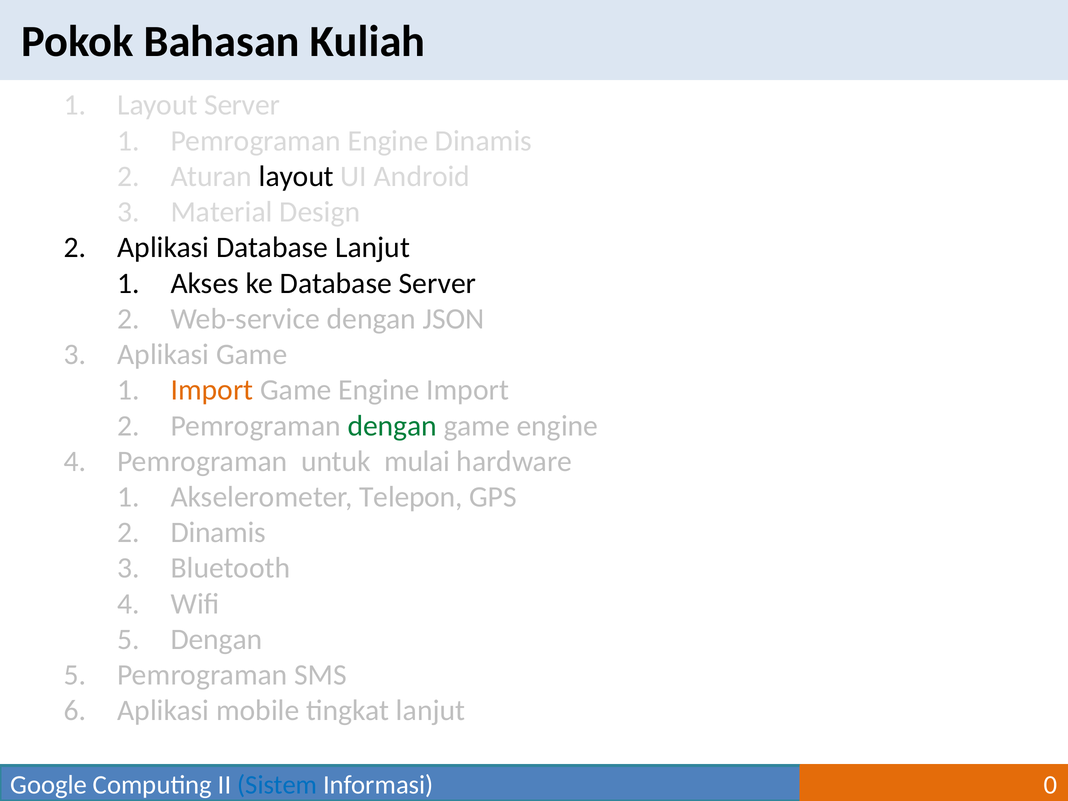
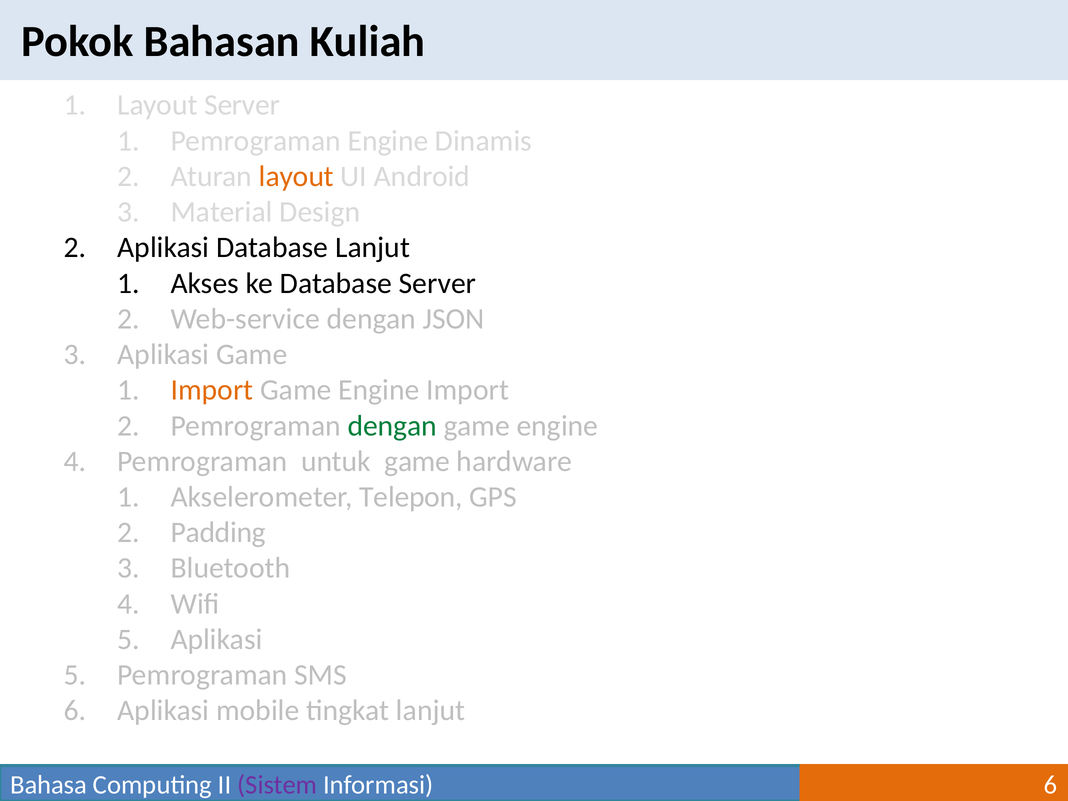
layout colour: black -> orange (296, 176)
untuk mulai: mulai -> game (417, 461)
2 Dinamis: Dinamis -> Padding (218, 533)
Dengan: Dengan -> Aplikasi (217, 639)
Google: Google -> Bahasa (49, 785)
Sistem colour: blue -> purple (277, 785)
Informasi 0: 0 -> 6 (1051, 785)
